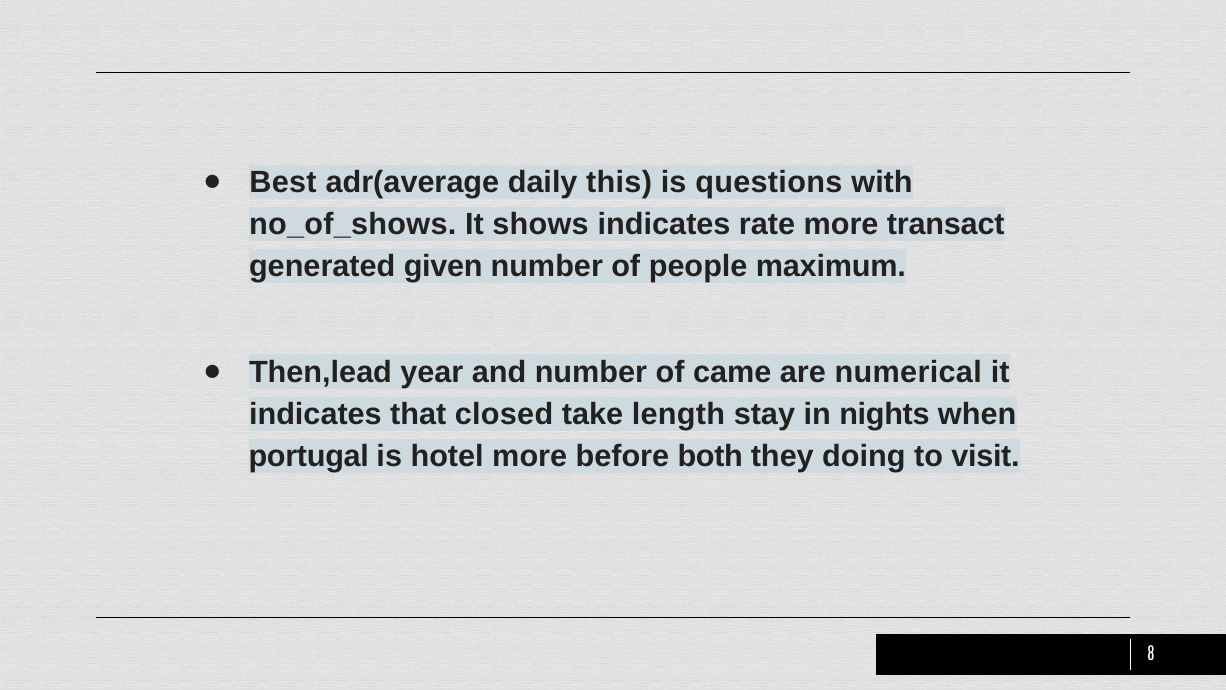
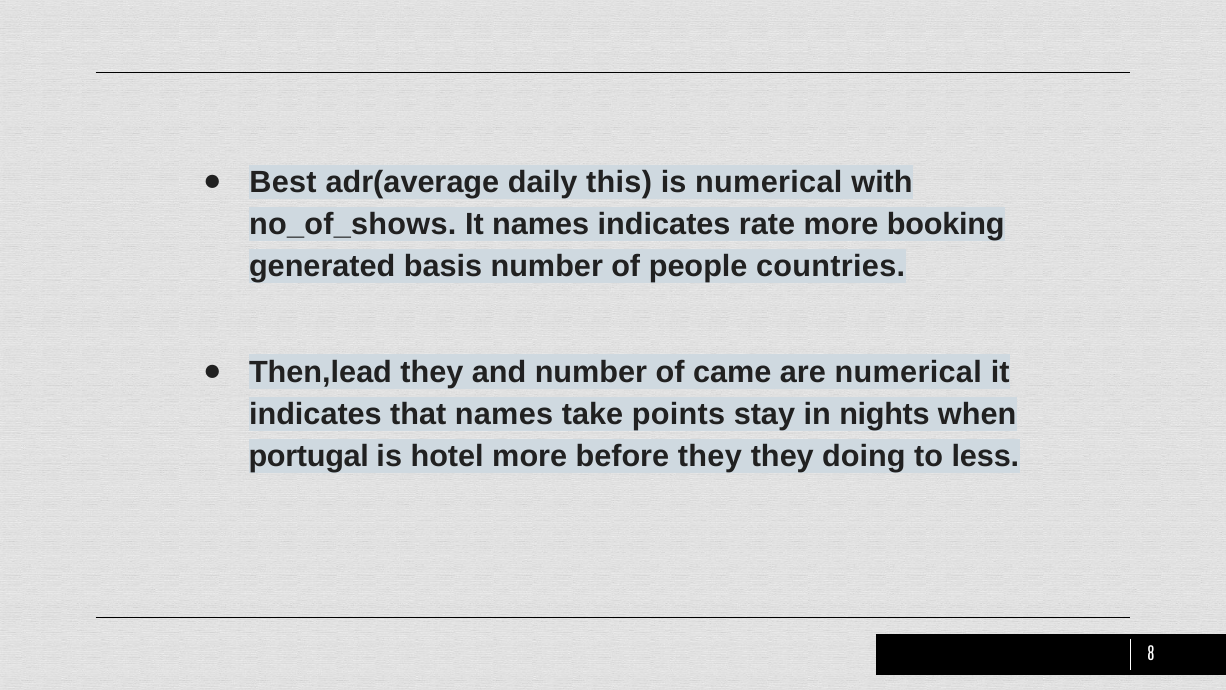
is questions: questions -> numerical (769, 182)
It shows: shows -> names (541, 224)
transact: transact -> booking (946, 224)
given: given -> basis (443, 267)
maximum: maximum -> countries (831, 267)
Then,lead year: year -> they (432, 372)
that closed: closed -> names (504, 414)
length: length -> points (678, 414)
before both: both -> they (710, 456)
visit: visit -> less (985, 456)
